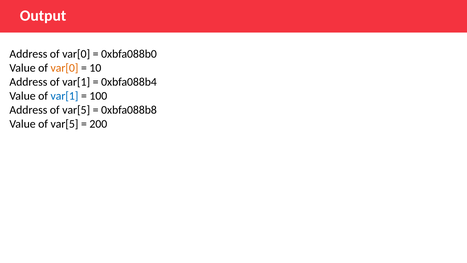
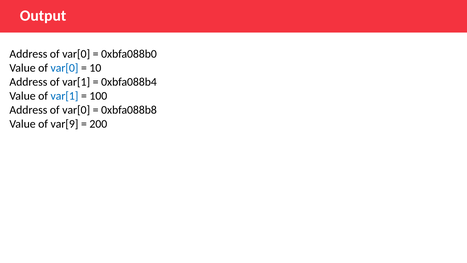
var[0 colour: orange -> blue (64, 68)
var[5: var[5 -> var[0 (76, 110)
Value of var[5: var[5 -> var[9 (64, 124)
